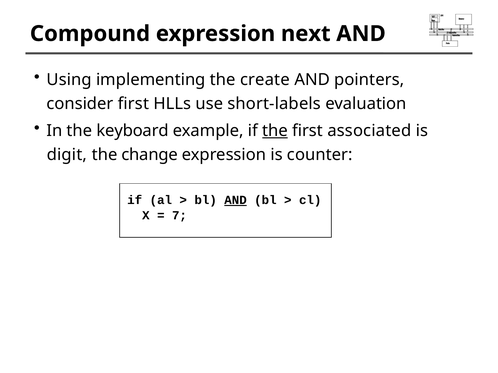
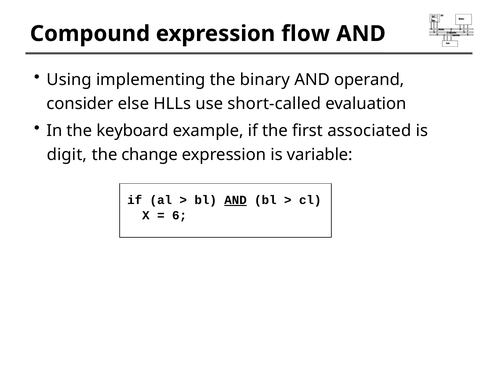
next: next -> flow (306, 34)
create: create -> binary (265, 80)
pointers: pointers -> operand (369, 80)
consider first: first -> else (133, 104)
short-labels: short-labels -> short-called (274, 104)
the underline: present -> none (275, 131)
counter: counter -> variable (320, 155)
7: 7 -> 6 (179, 216)
